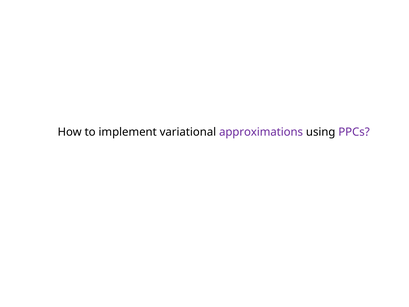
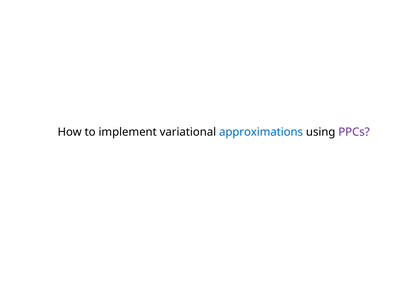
approximations colour: purple -> blue (261, 132)
